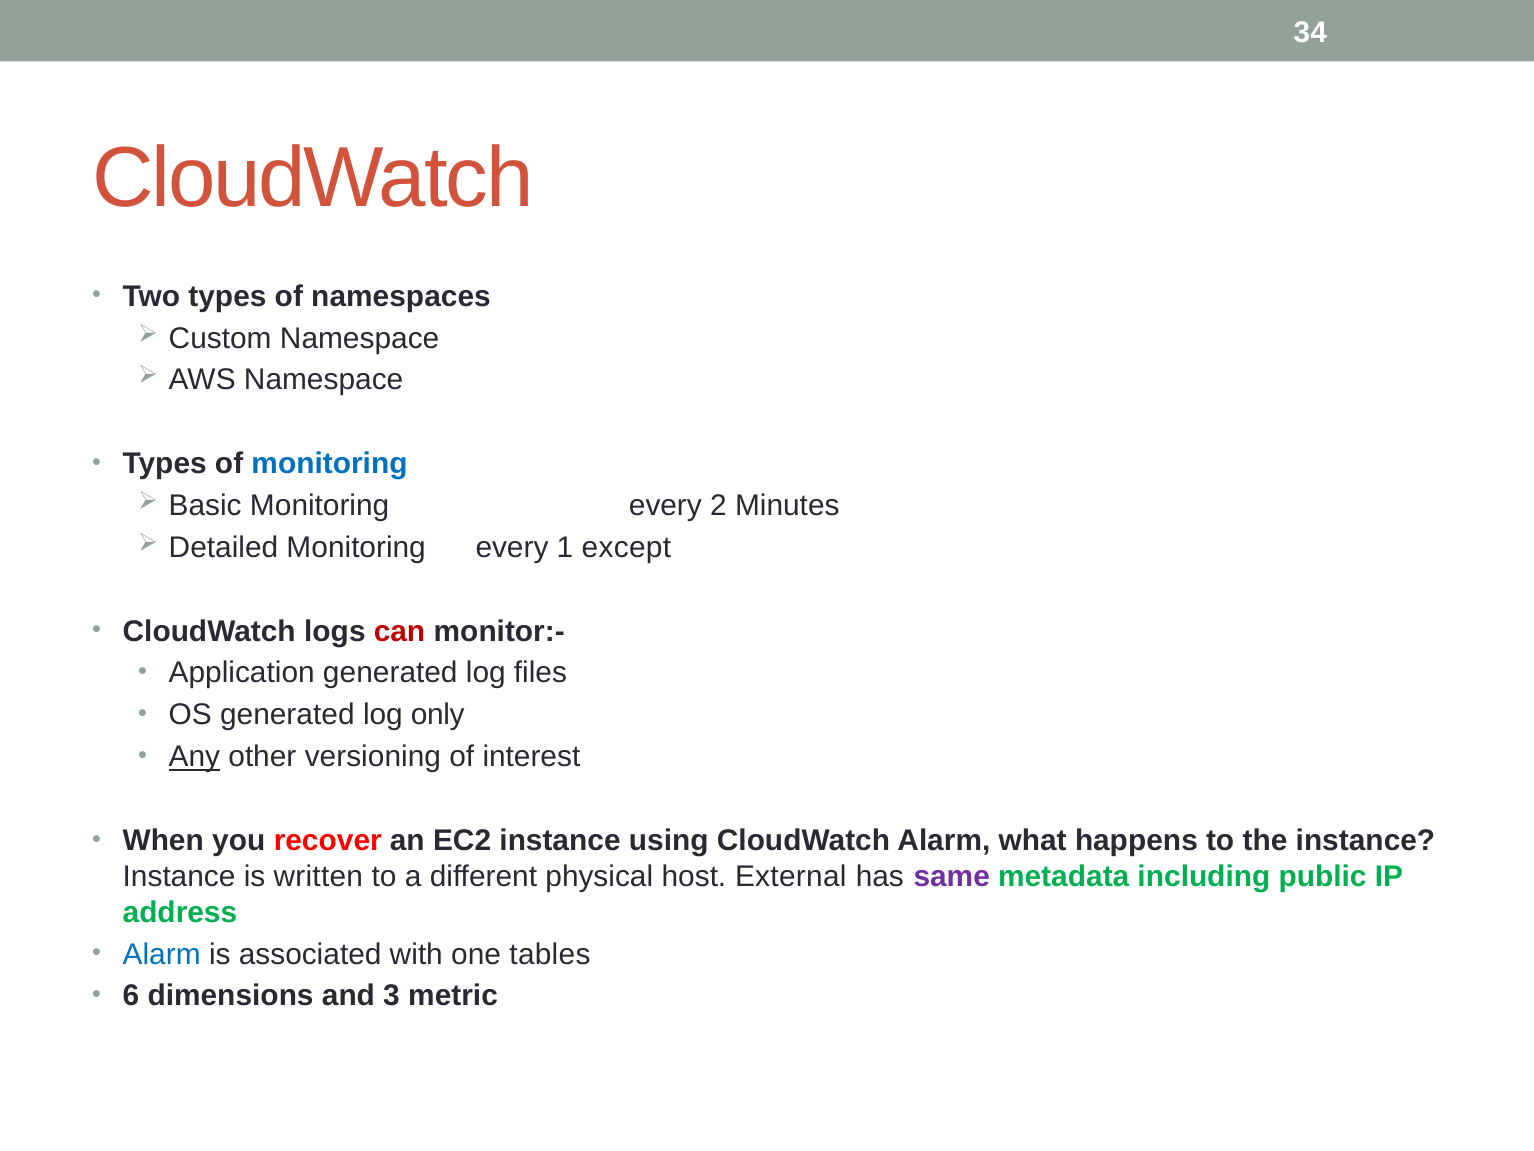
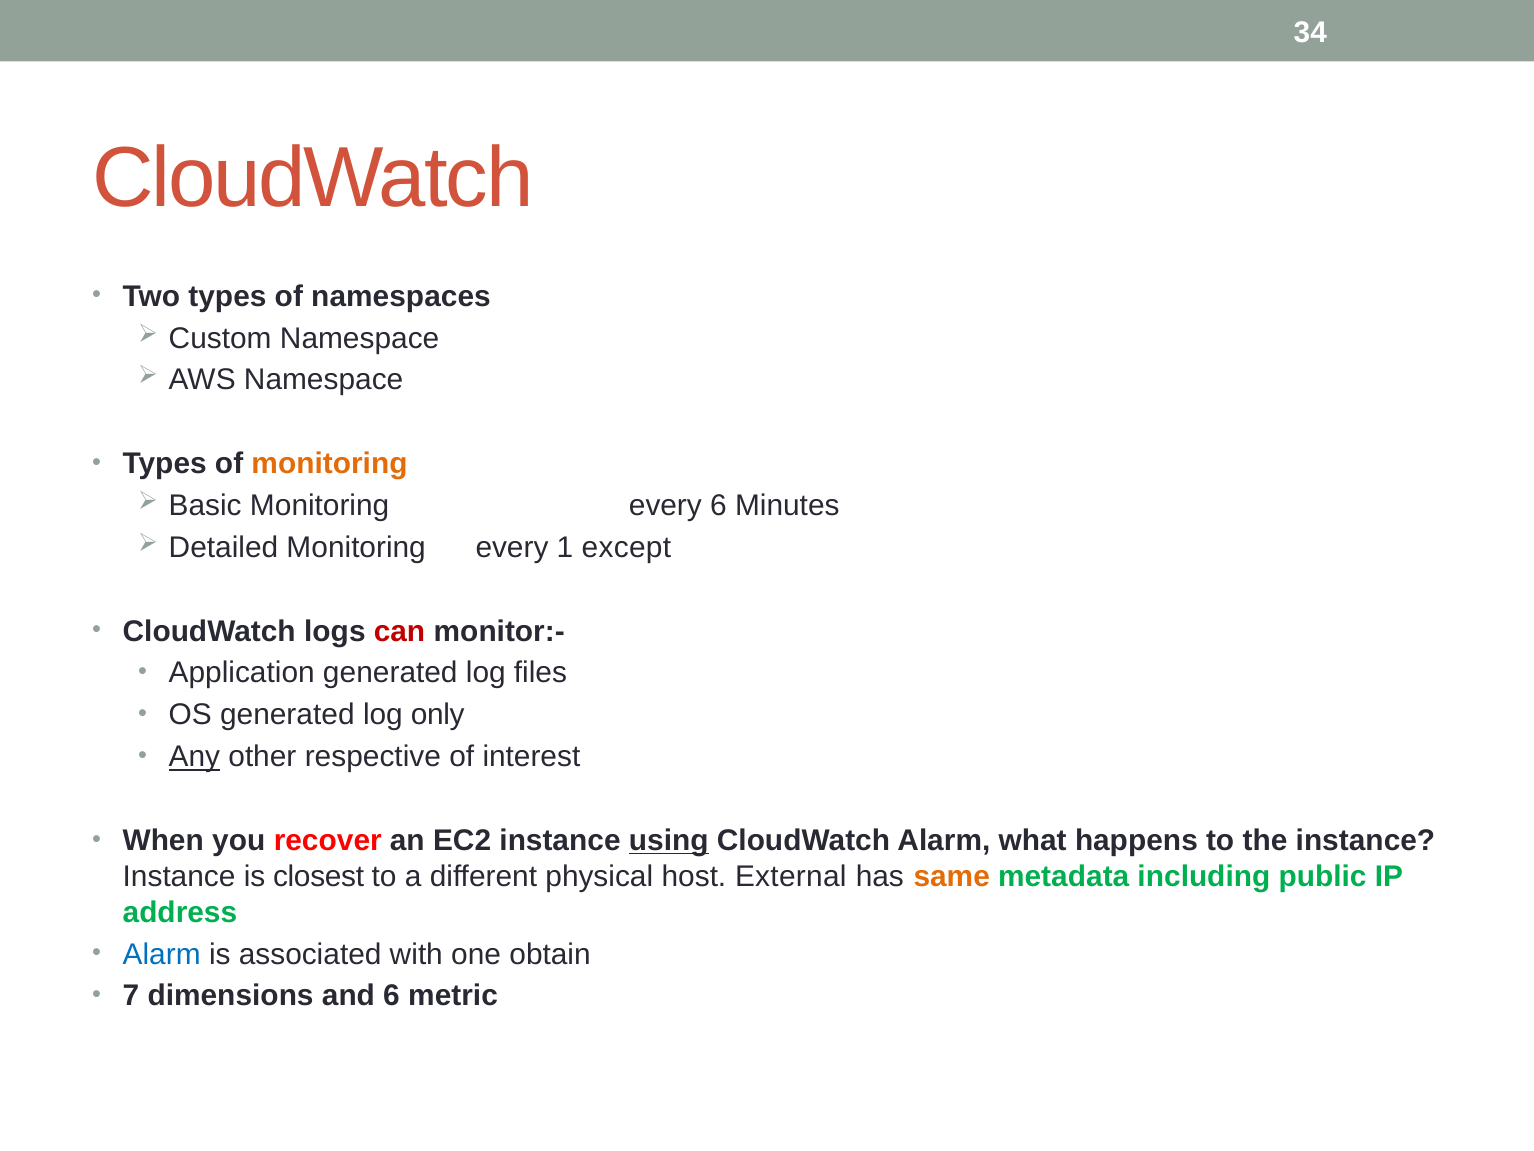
monitoring colour: blue -> orange (329, 464)
every 2: 2 -> 6 (718, 505)
versioning: versioning -> respective (373, 757)
using underline: none -> present (669, 840)
written: written -> closest (319, 876)
same colour: purple -> orange (952, 876)
tables: tables -> obtain (550, 954)
6: 6 -> 7 (131, 996)
and 3: 3 -> 6 (392, 996)
